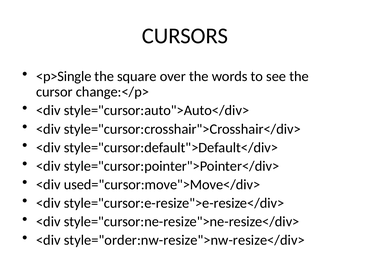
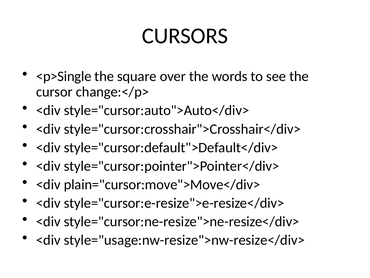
used="cursor:move">Move</div>: used="cursor:move">Move</div> -> plain="cursor:move">Move</div> (162, 184)
style="order:nw-resize">nw-resize</div>: style="order:nw-resize">nw-resize</div> -> style="usage:nw-resize">nw-resize</div> (184, 240)
